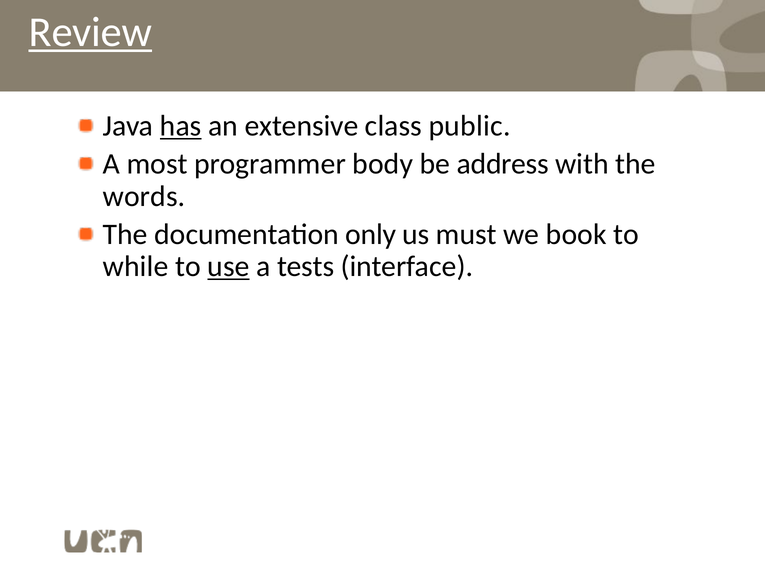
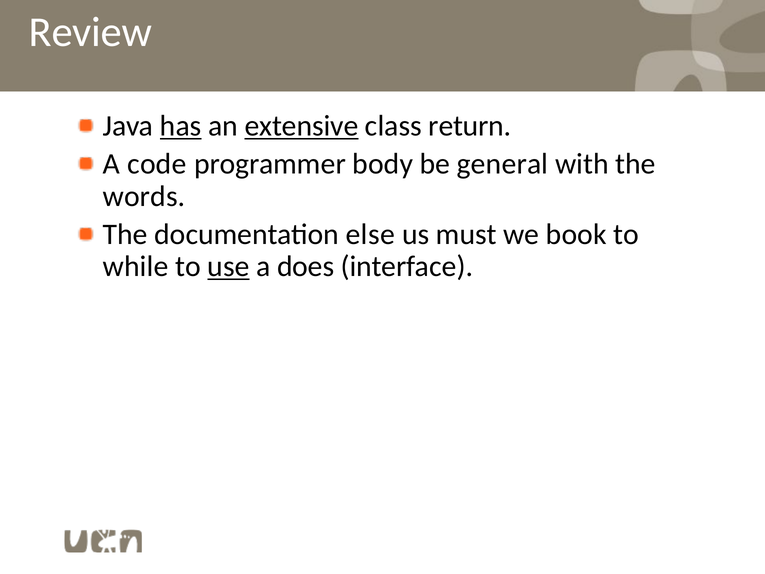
Review underline: present -> none (90, 32)
extensive underline: none -> present (301, 126)
public: public -> return (470, 126)
most: most -> code (157, 164)
address: address -> general (503, 164)
only: only -> else (370, 234)
tests: tests -> does (306, 266)
